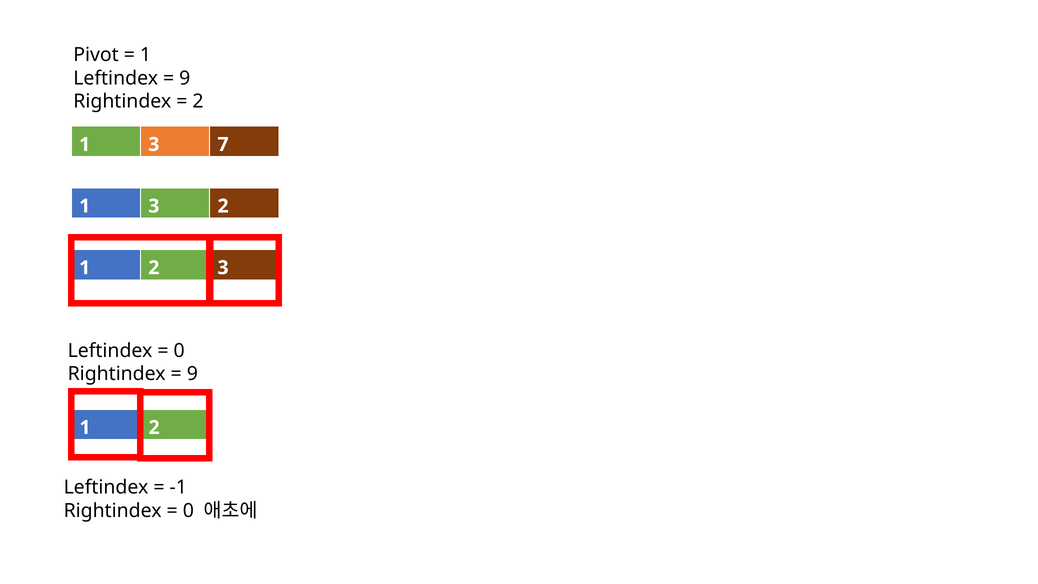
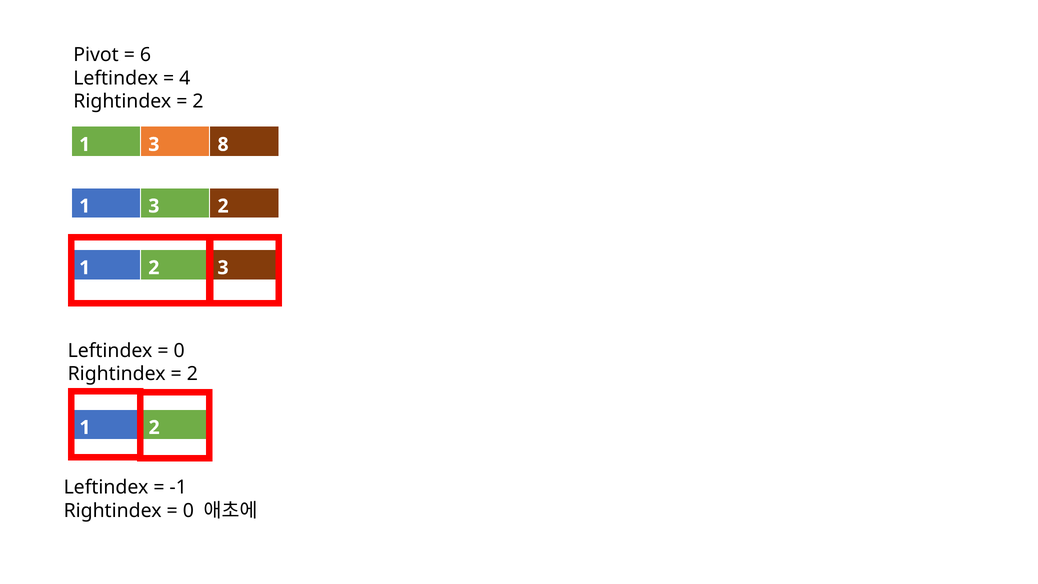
1: 1 -> 6 (146, 55)
9: 9 -> 4 (185, 78)
7: 7 -> 8 (223, 144)
9: 9 -> 2 (192, 374)
